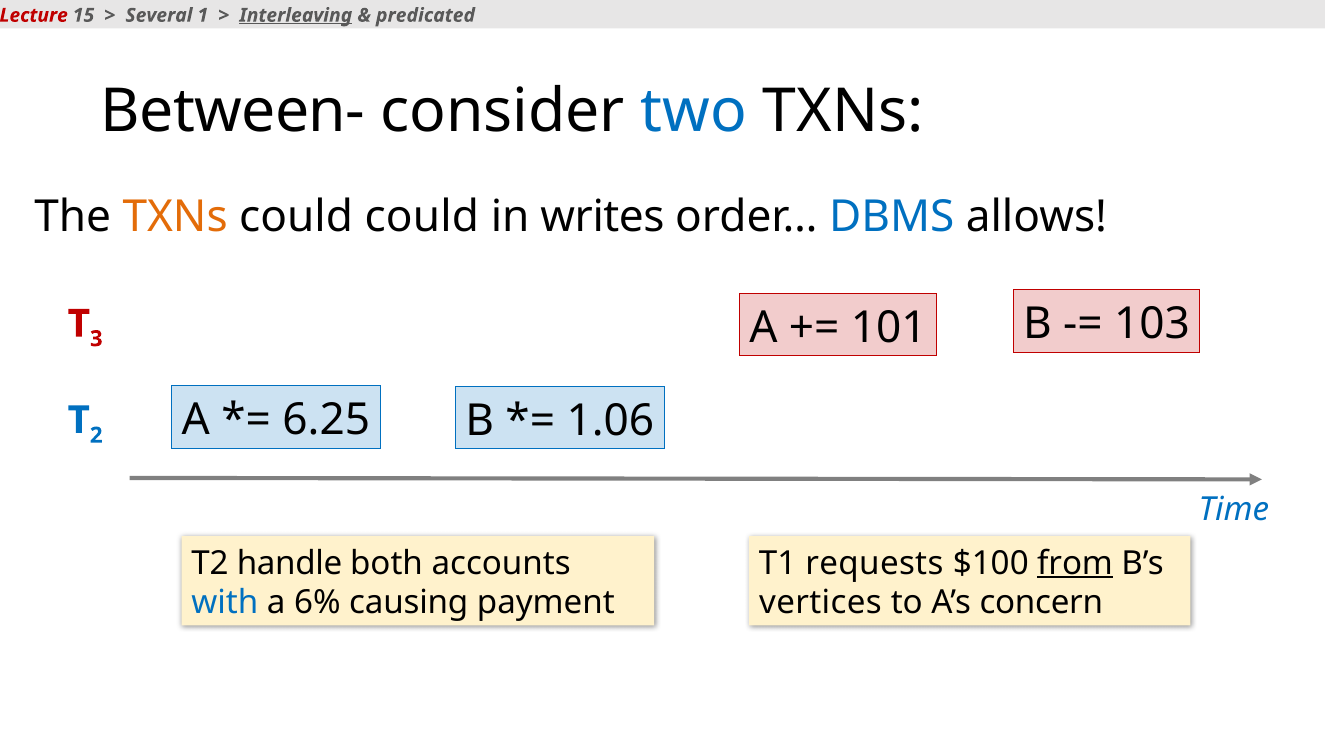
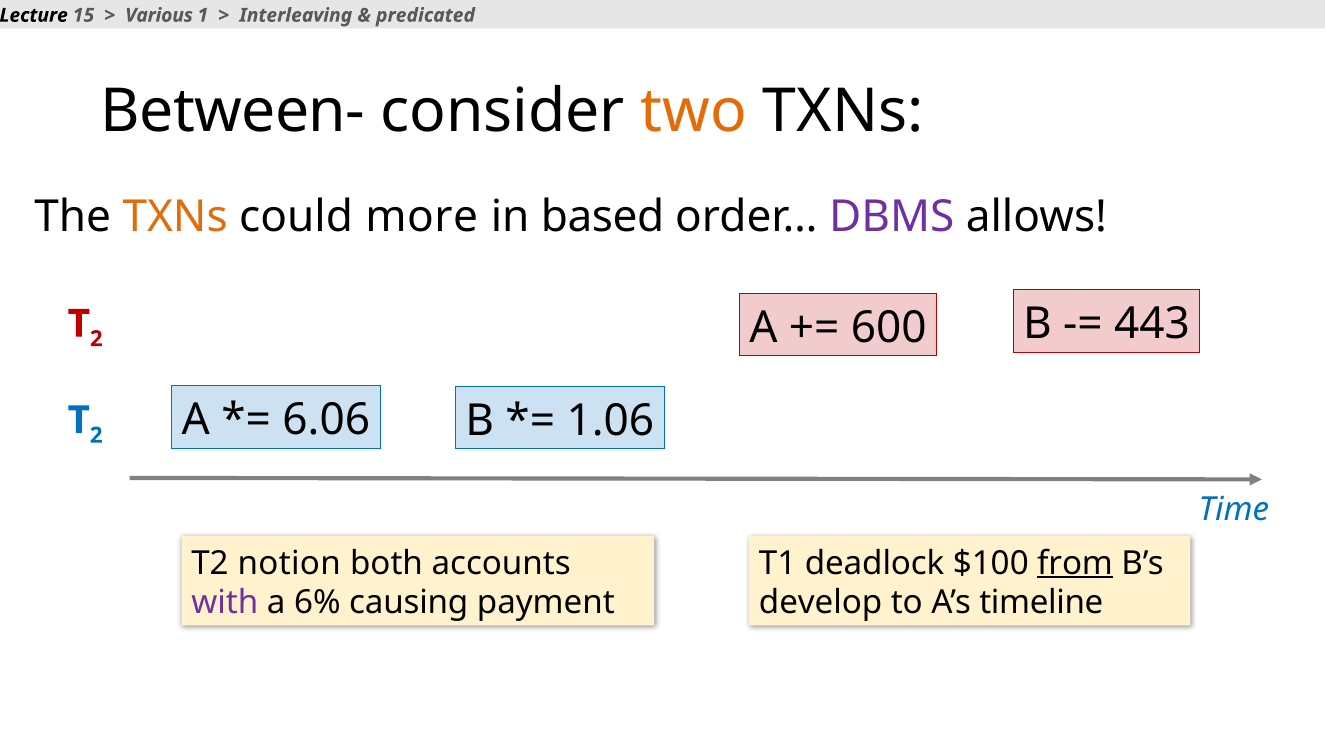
Lecture colour: red -> black (34, 15)
Several: Several -> Various (159, 15)
Interleaving underline: present -> none (296, 15)
two colour: blue -> orange (694, 111)
could could: could -> more (422, 217)
writes: writes -> based (603, 217)
DBMS colour: blue -> purple (892, 217)
101: 101 -> 600 (889, 328)
103: 103 -> 443 (1152, 324)
3: 3 -> 2 (96, 339)
6.25: 6.25 -> 6.06 (326, 420)
handle: handle -> notion (289, 563)
requests: requests -> deadlock (875, 563)
with colour: blue -> purple (225, 603)
vertices: vertices -> develop (821, 603)
concern: concern -> timeline (1041, 603)
